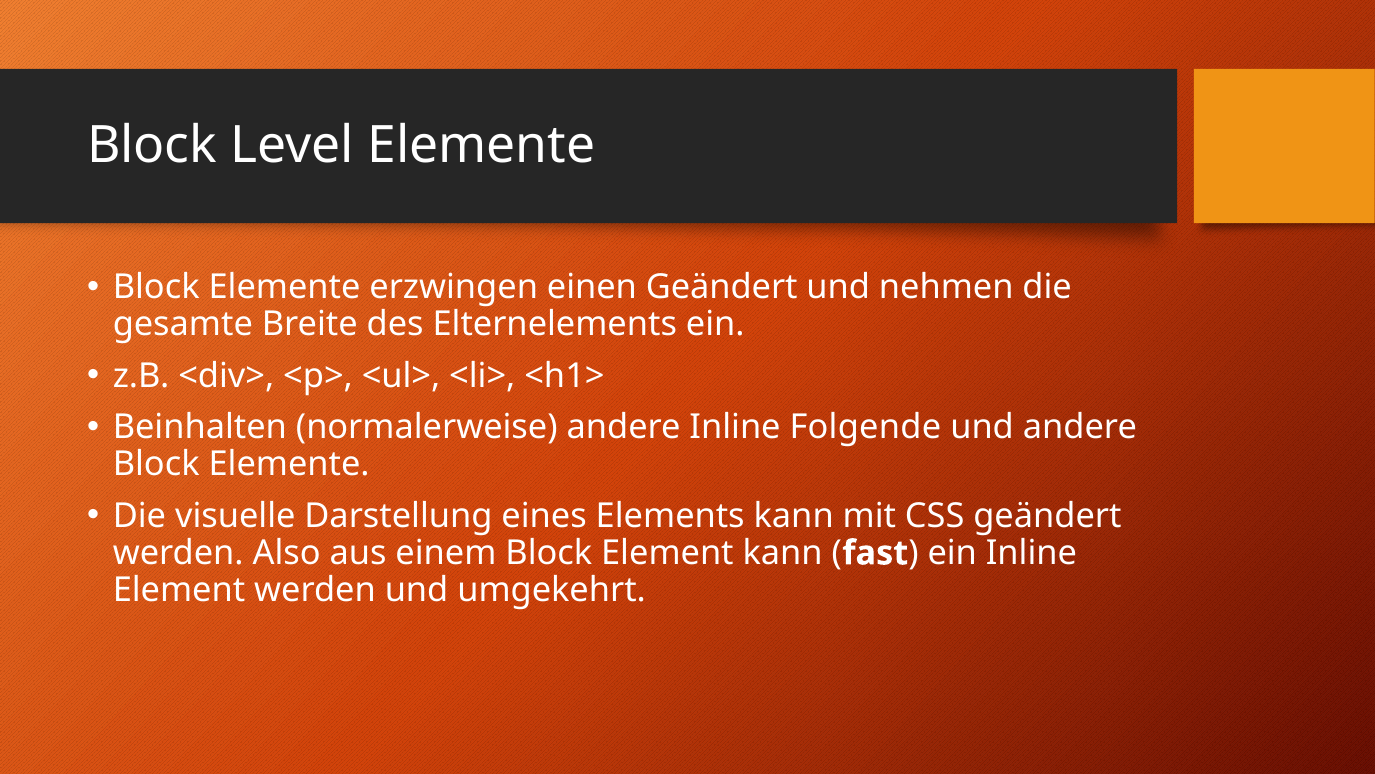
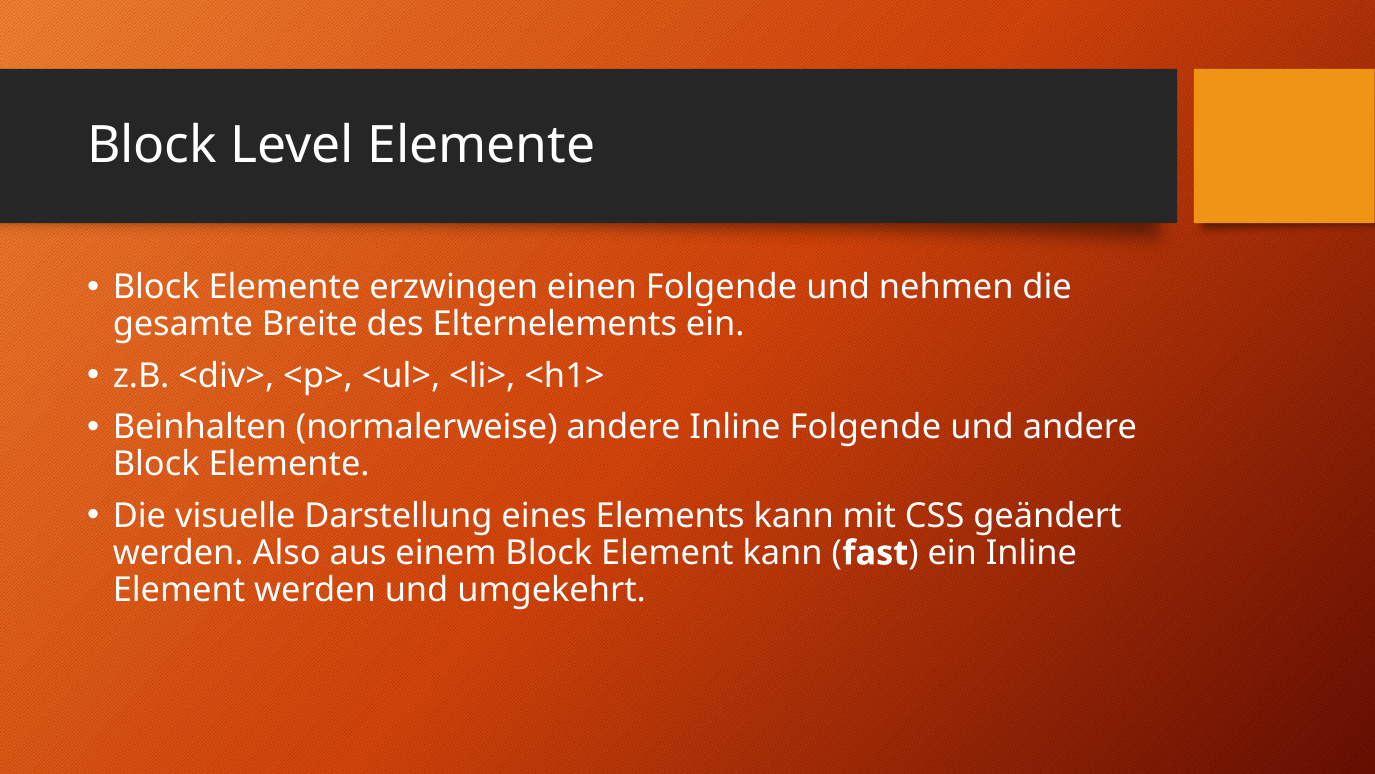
einen Geändert: Geändert -> Folgende (722, 287)
